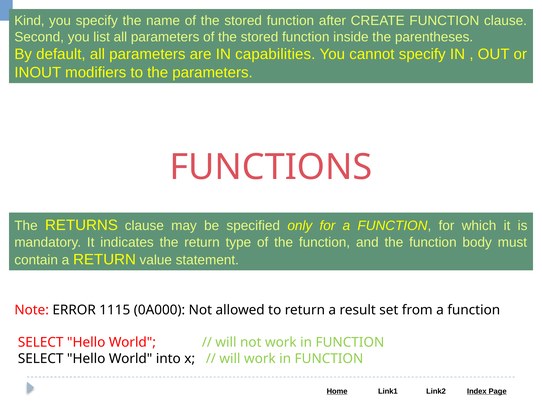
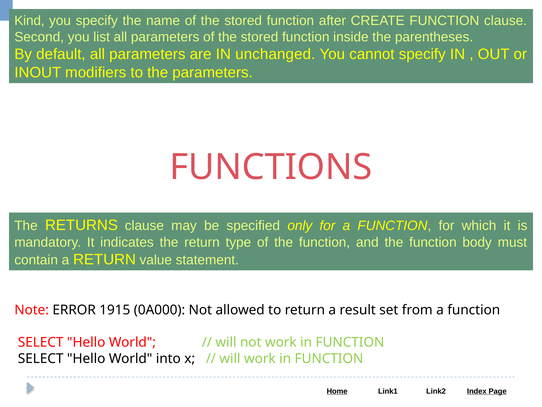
capabilities: capabilities -> unchanged (275, 54)
1115: 1115 -> 1915 (115, 309)
